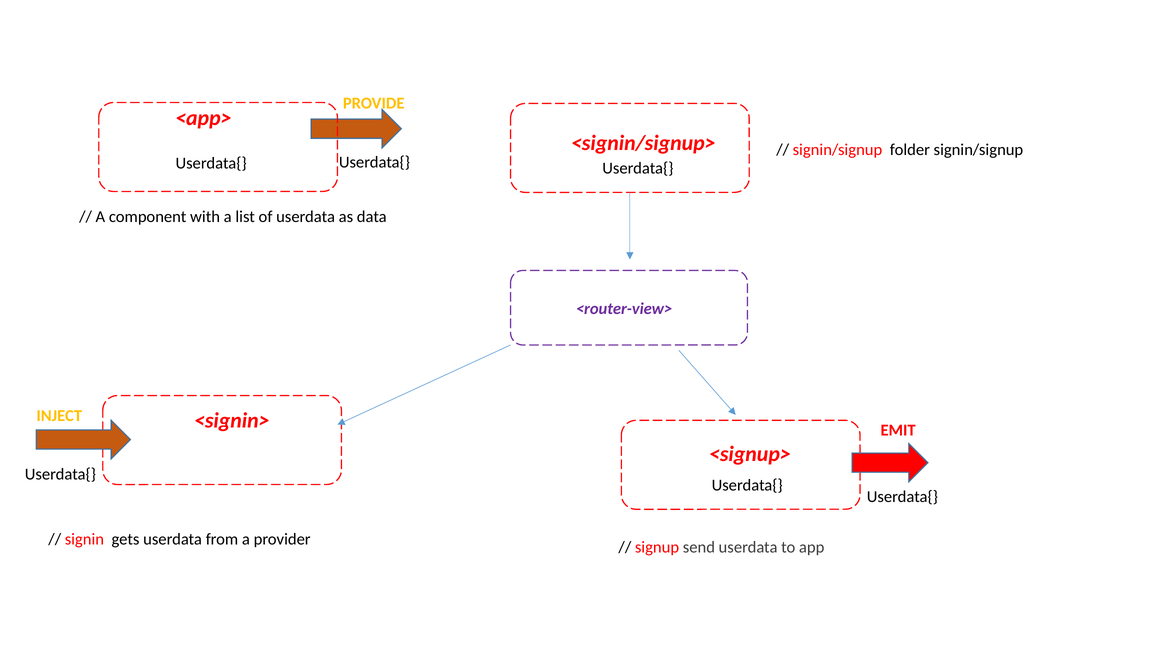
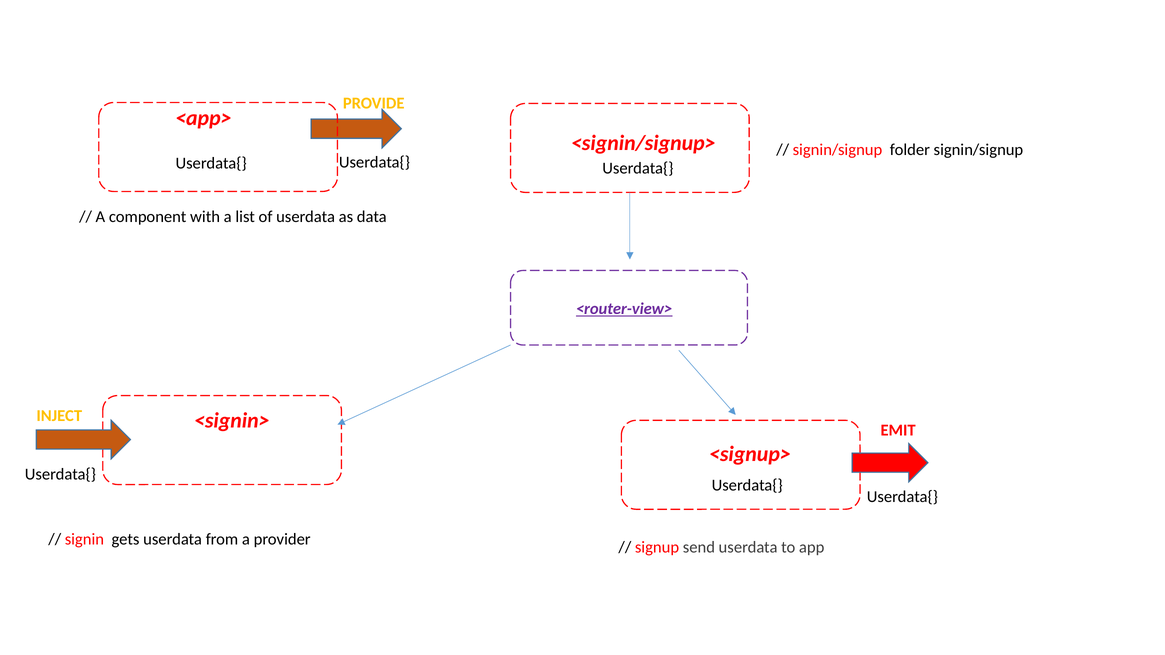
<router-view> underline: none -> present (624, 309)
